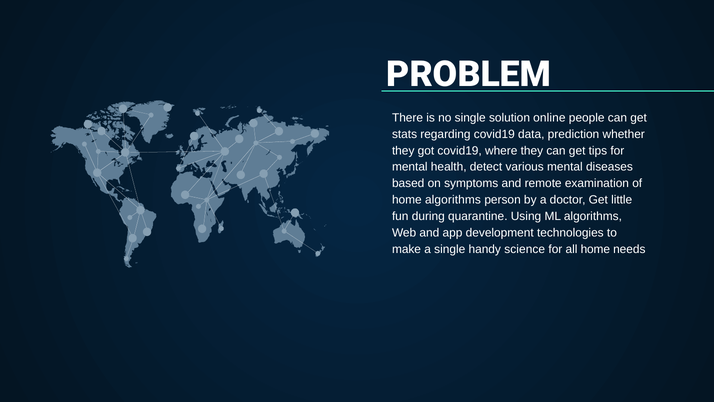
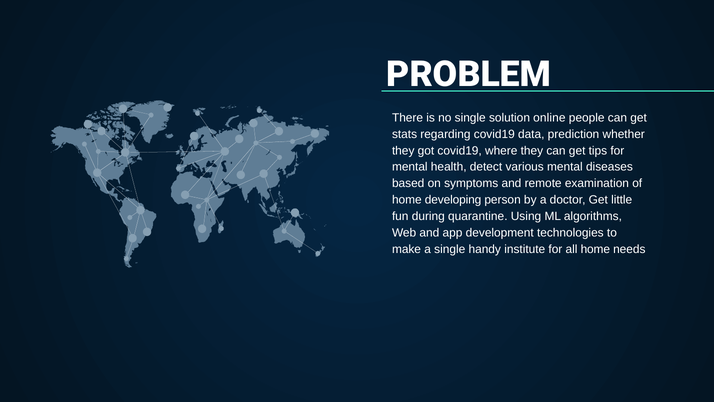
home algorithms: algorithms -> developing (453, 200)
science: science -> institute (525, 249)
